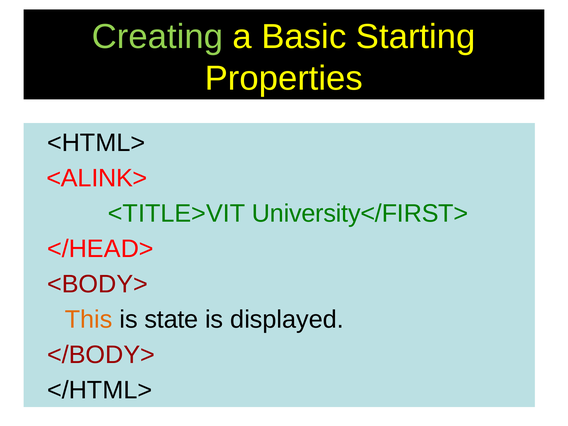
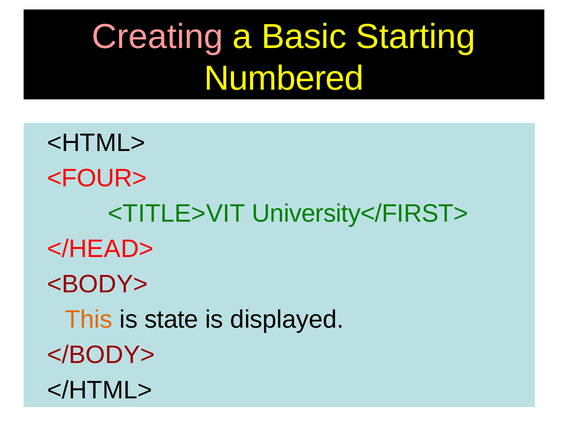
Creating colour: light green -> pink (157, 37)
Properties: Properties -> Numbered (284, 78)
<ALINK>: <ALINK> -> <FOUR> (97, 178)
